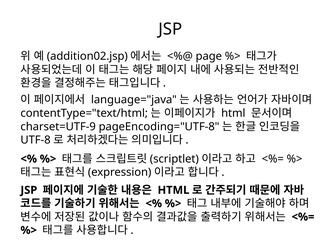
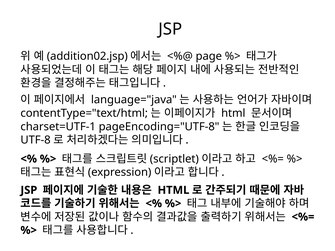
charset=UTF-9: charset=UTF-9 -> charset=UTF-1 (58, 127)
